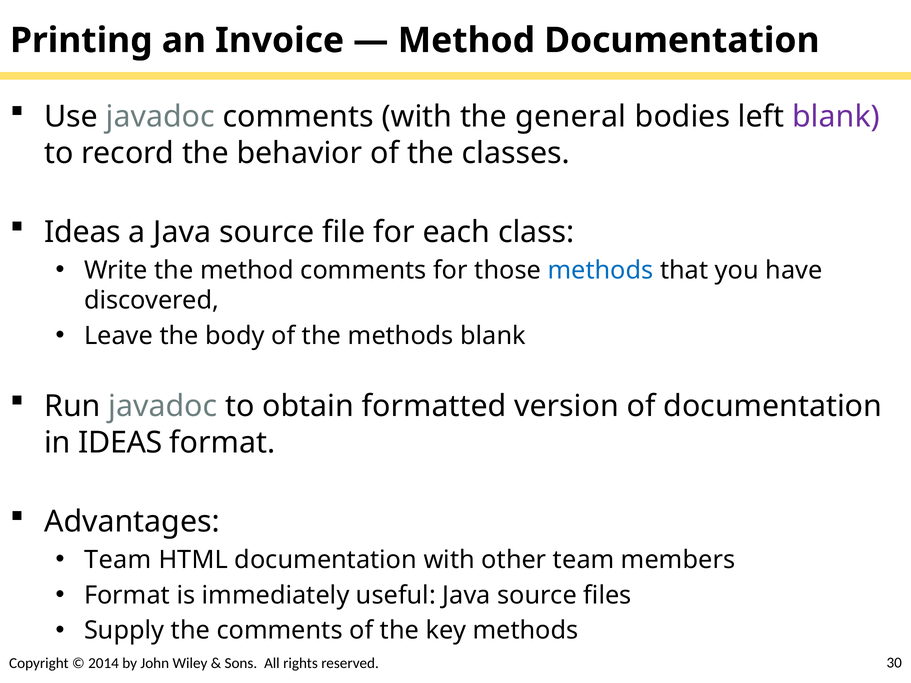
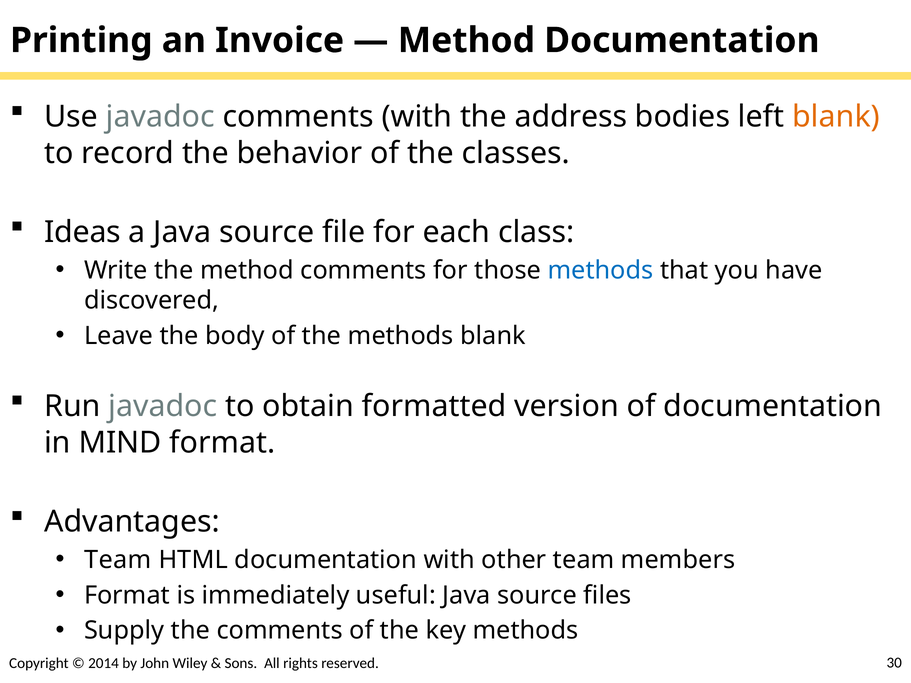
general: general -> address (571, 117)
blank colour: purple -> orange (836, 117)
in IDEAS: IDEAS -> MIND (120, 443)
